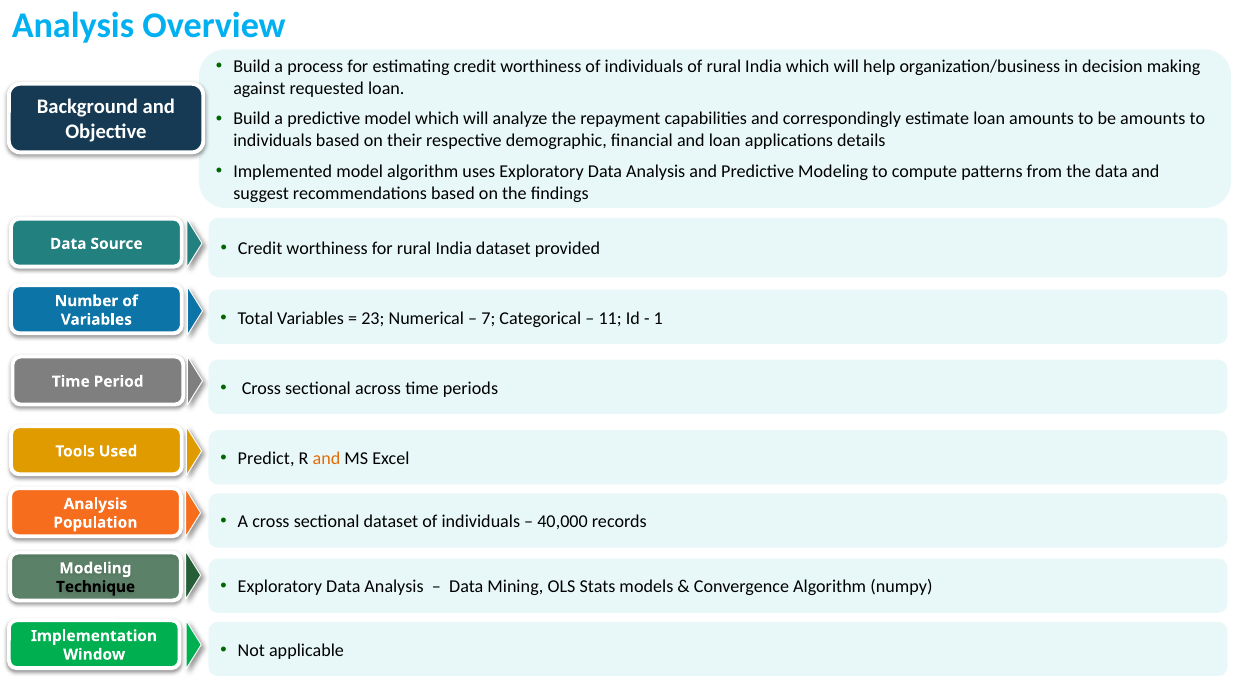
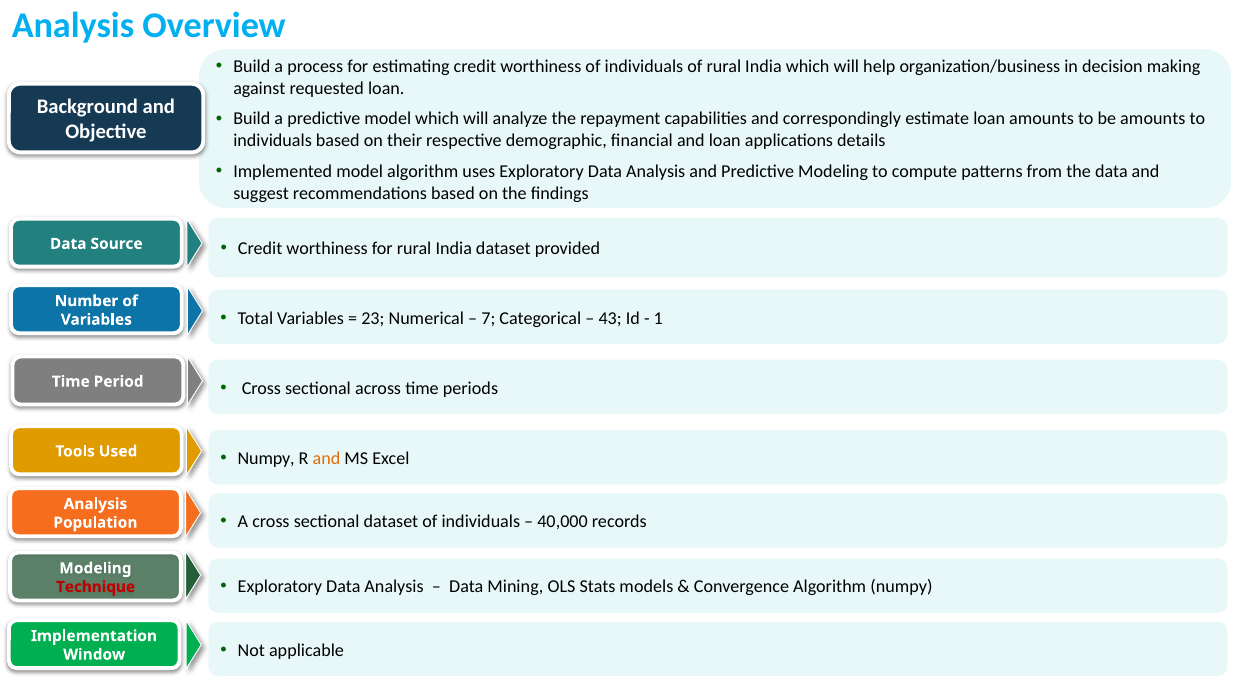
11: 11 -> 43 (610, 318)
Predict: Predict -> Numpy (266, 459)
Technique colour: black -> red (96, 587)
